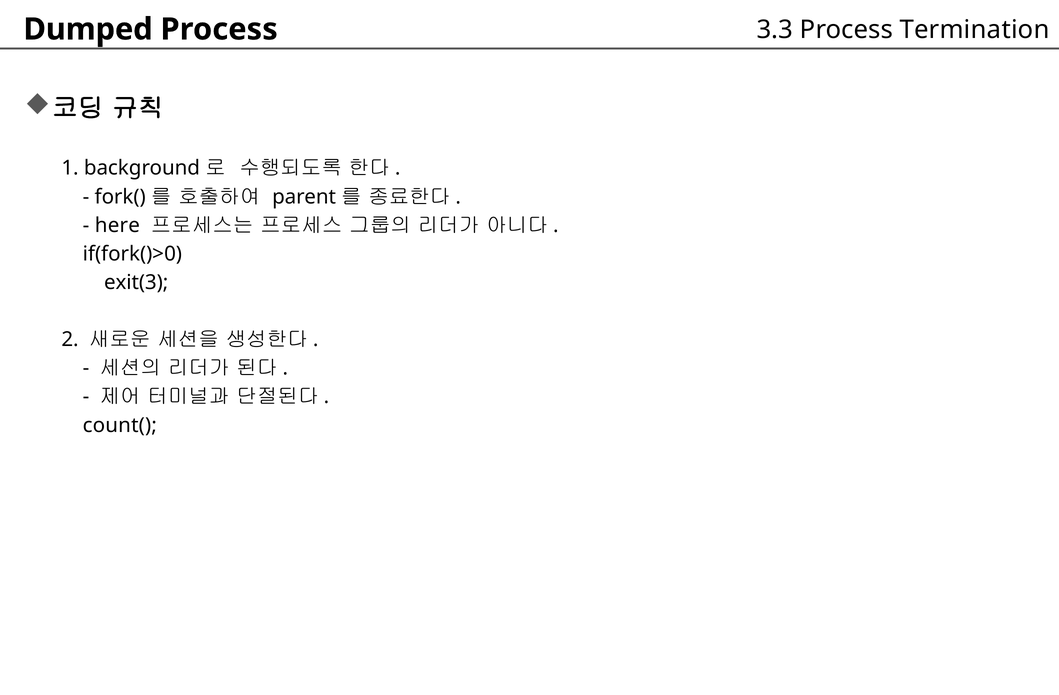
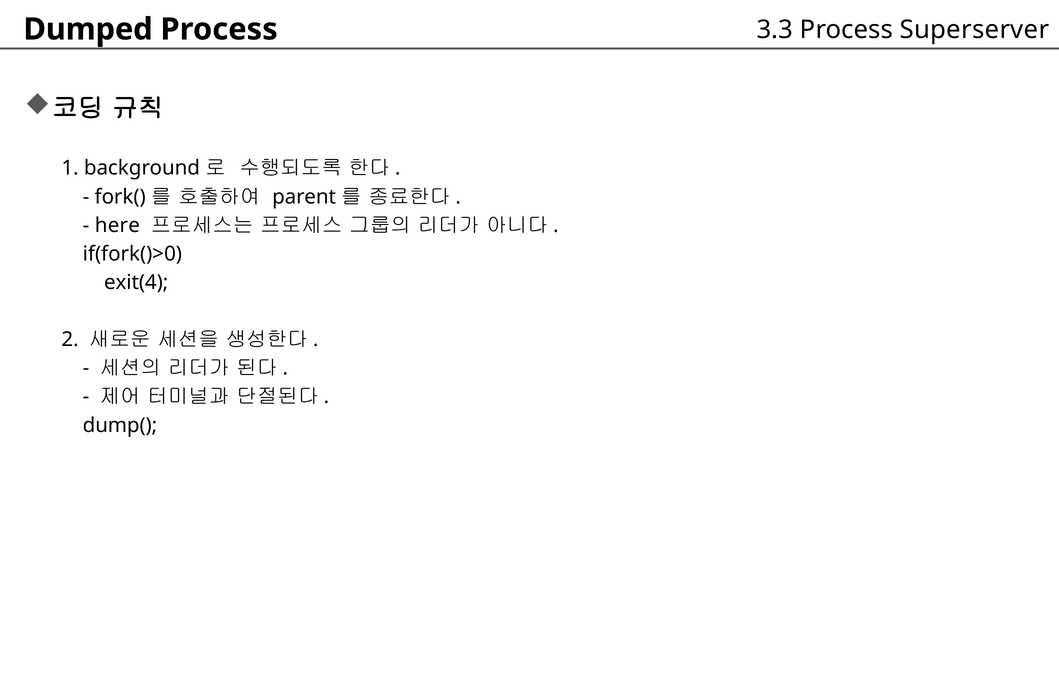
Termination: Termination -> Superserver (975, 30)
exit(3: exit(3 -> exit(4 (136, 283)
count(: count( -> dump( (120, 426)
